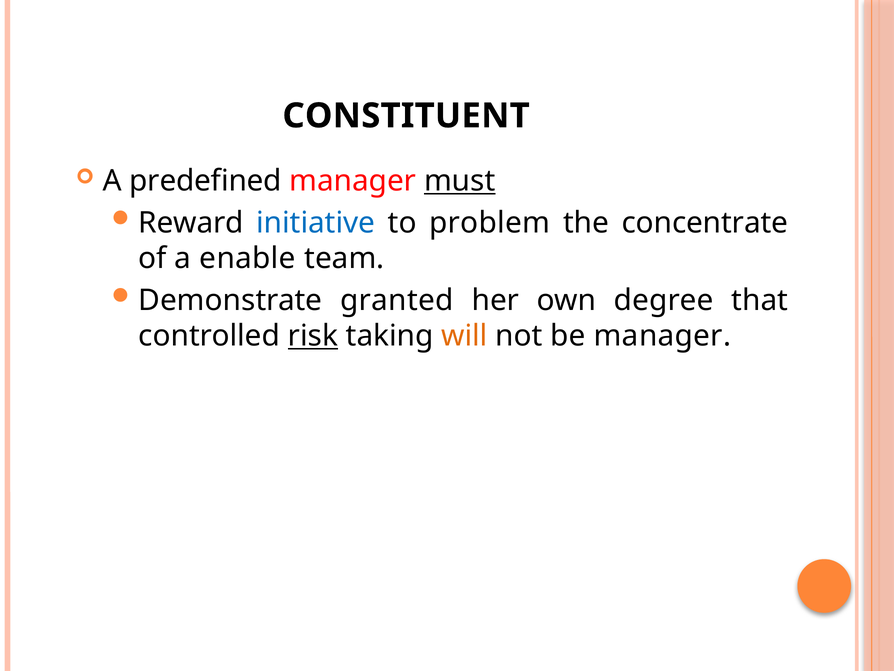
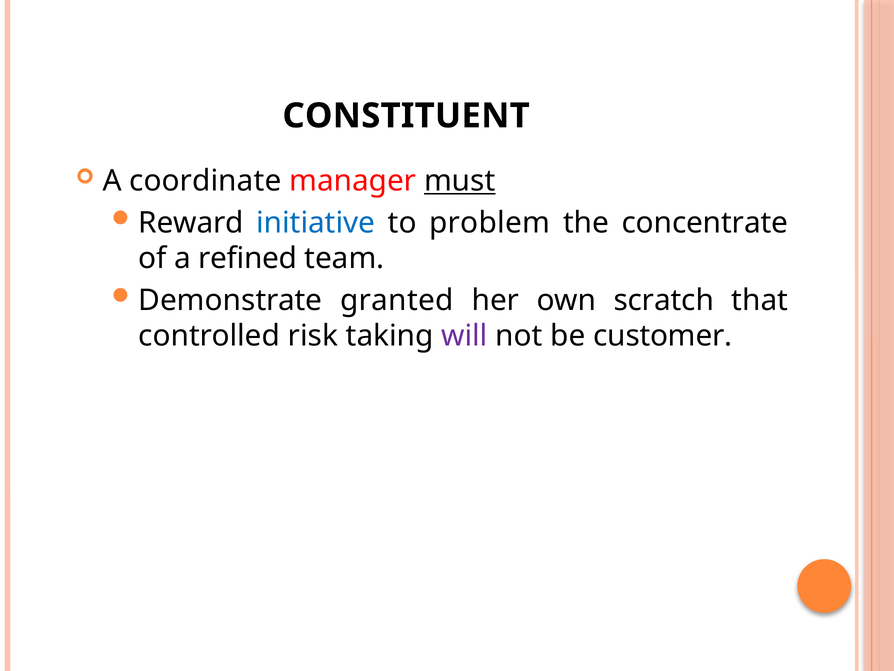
predefined: predefined -> coordinate (205, 181)
enable: enable -> refined (248, 258)
degree: degree -> scratch (664, 300)
risk underline: present -> none (313, 336)
will colour: orange -> purple (464, 336)
be manager: manager -> customer (663, 336)
